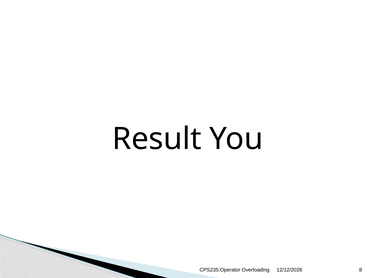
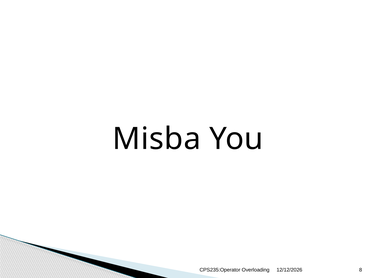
Result: Result -> Misba (157, 139)
